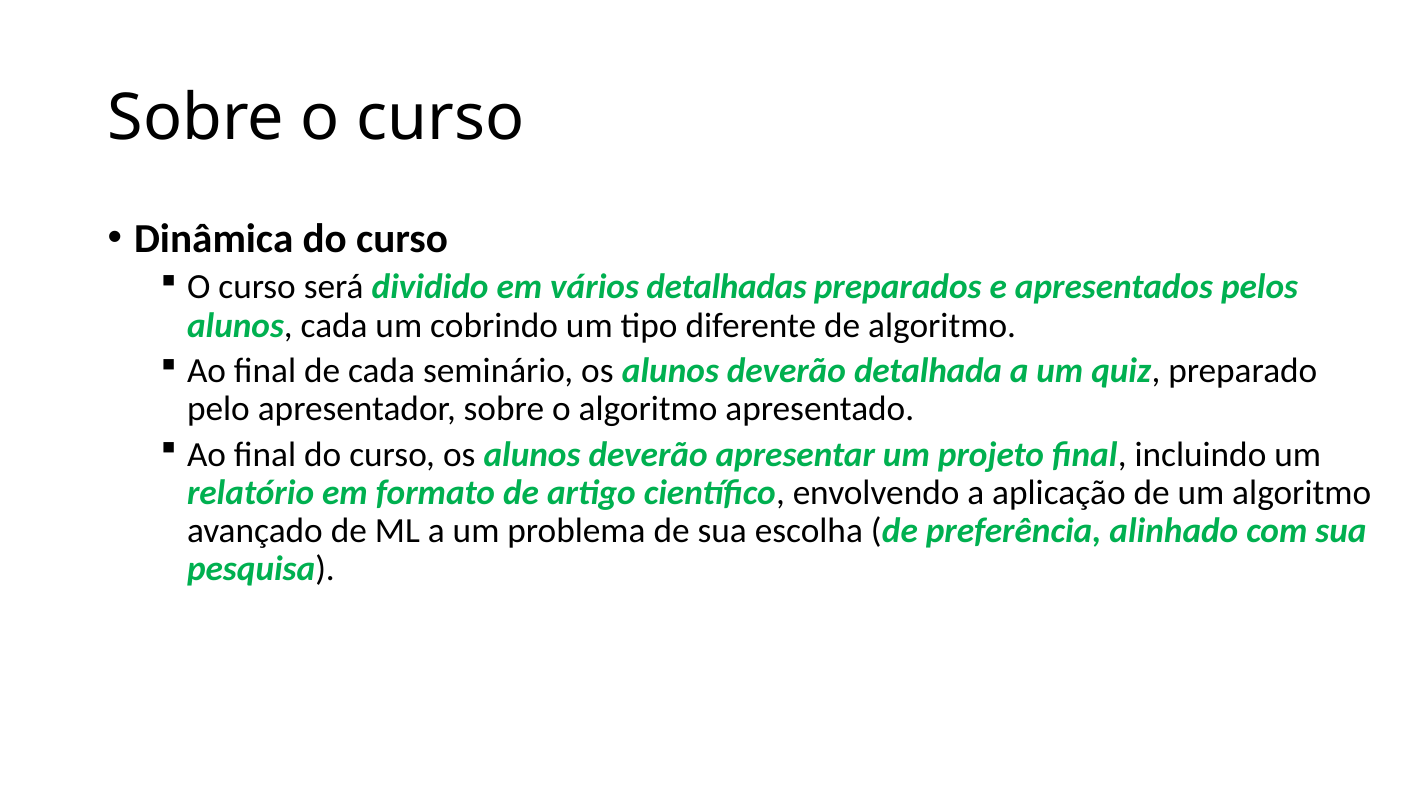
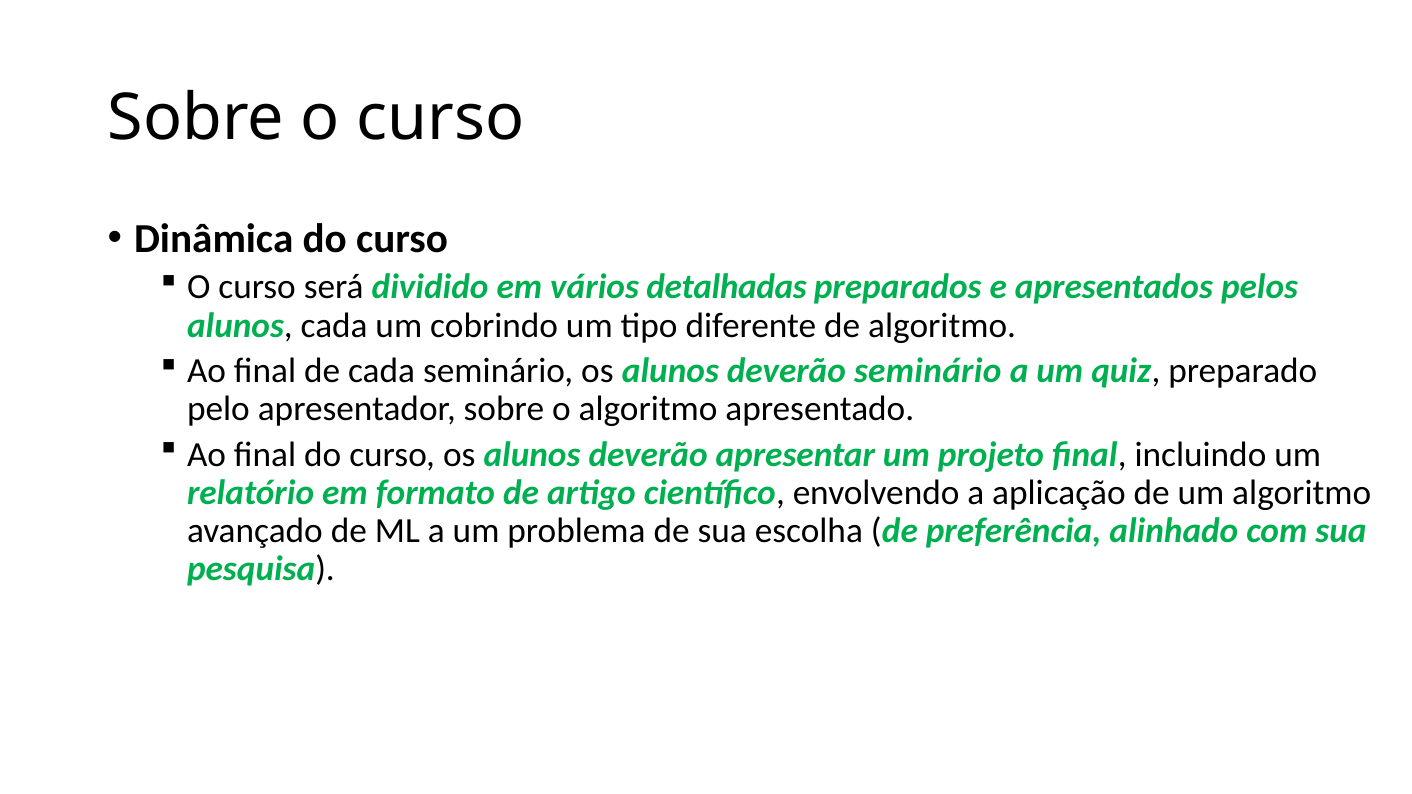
deverão detalhada: detalhada -> seminário (928, 371)
